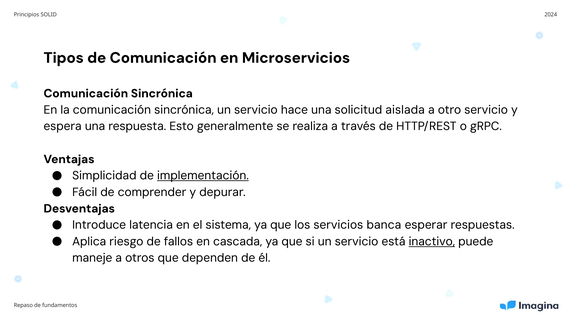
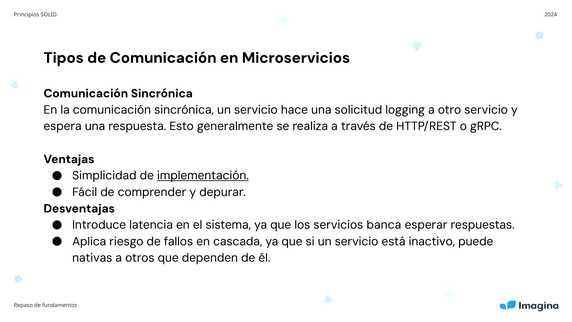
aislada: aislada -> logging (405, 110)
inactivo underline: present -> none (432, 241)
maneje: maneje -> nativas (92, 258)
